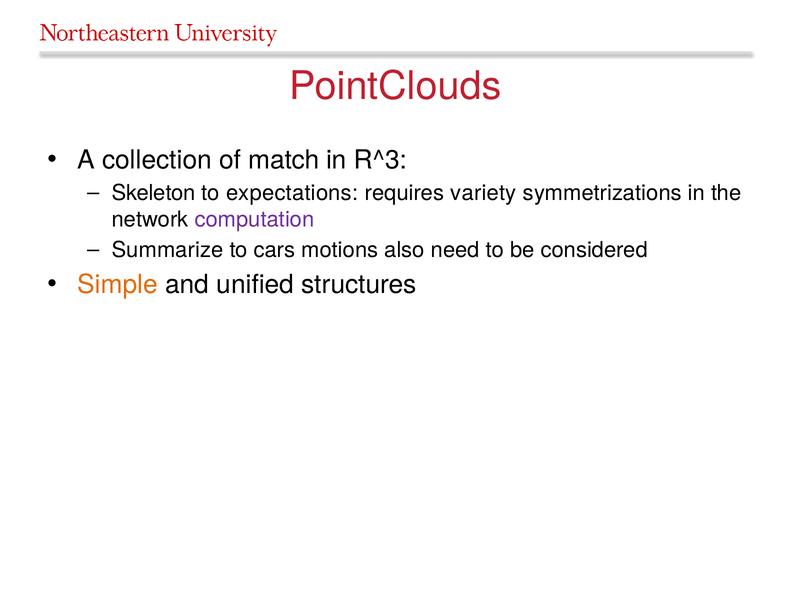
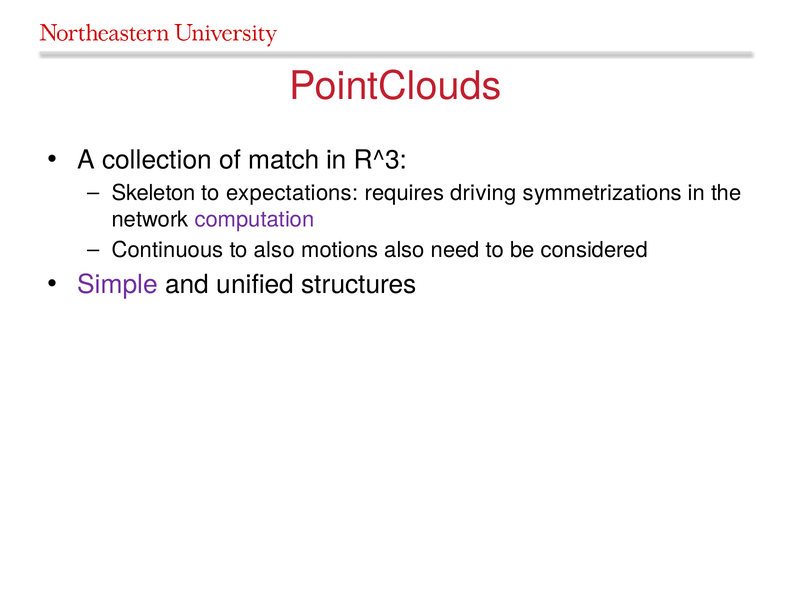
variety: variety -> driving (483, 193)
Summarize: Summarize -> Continuous (168, 250)
to cars: cars -> also (274, 250)
Simple colour: orange -> purple (117, 285)
